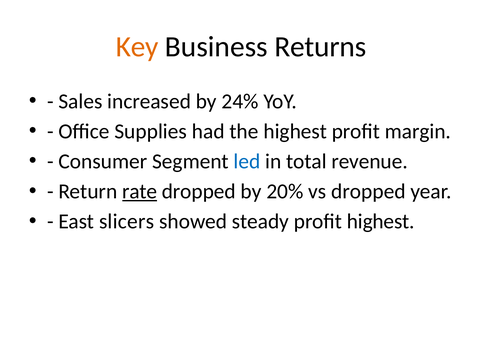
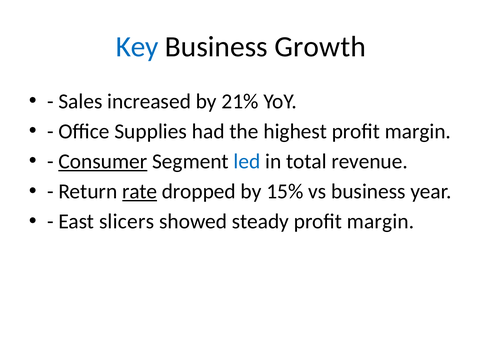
Key colour: orange -> blue (137, 47)
Returns: Returns -> Growth (320, 47)
24%: 24% -> 21% (240, 101)
Consumer underline: none -> present (103, 161)
20%: 20% -> 15% (285, 191)
vs dropped: dropped -> business (368, 191)
steady profit highest: highest -> margin (381, 221)
